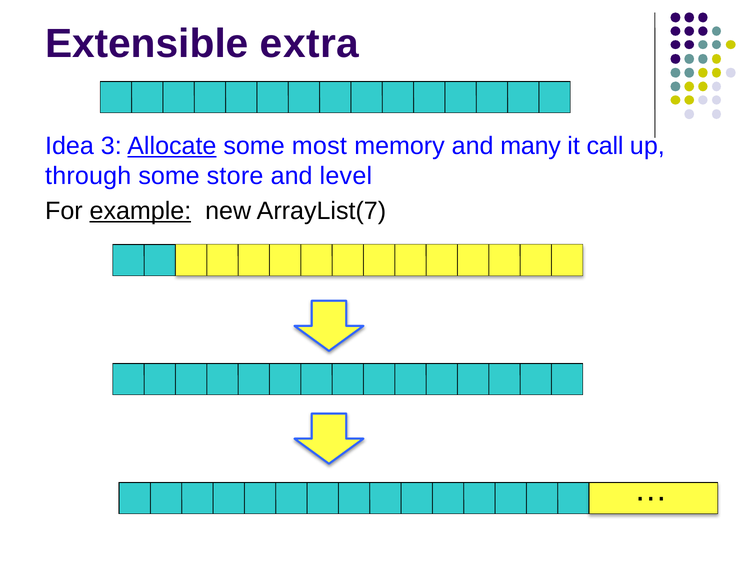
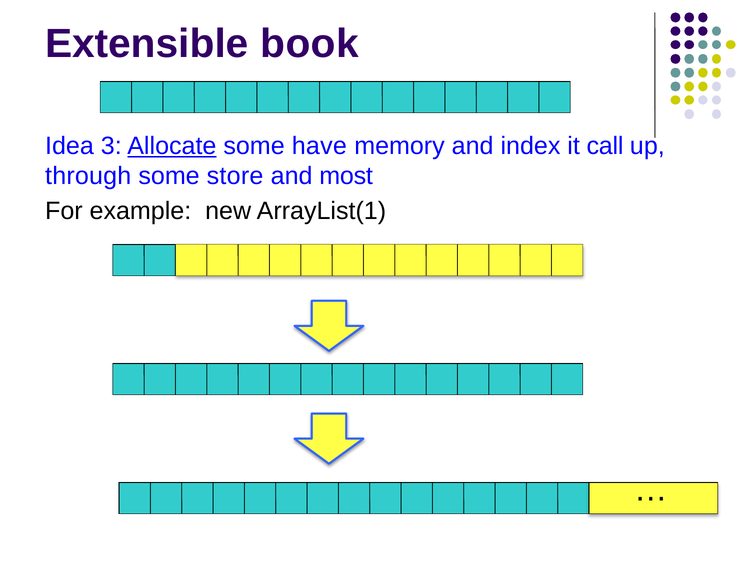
extra: extra -> book (309, 44)
most: most -> have (319, 146)
many: many -> index (530, 146)
level: level -> most (346, 176)
example underline: present -> none (140, 211)
ArrayList(7: ArrayList(7 -> ArrayList(1 (321, 211)
